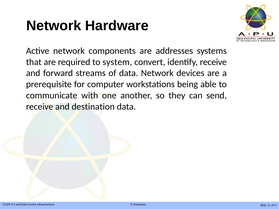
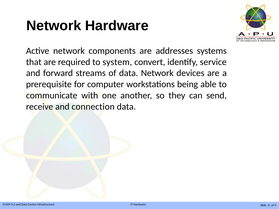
identify receive: receive -> service (213, 62)
destination: destination -> connection (93, 107)
